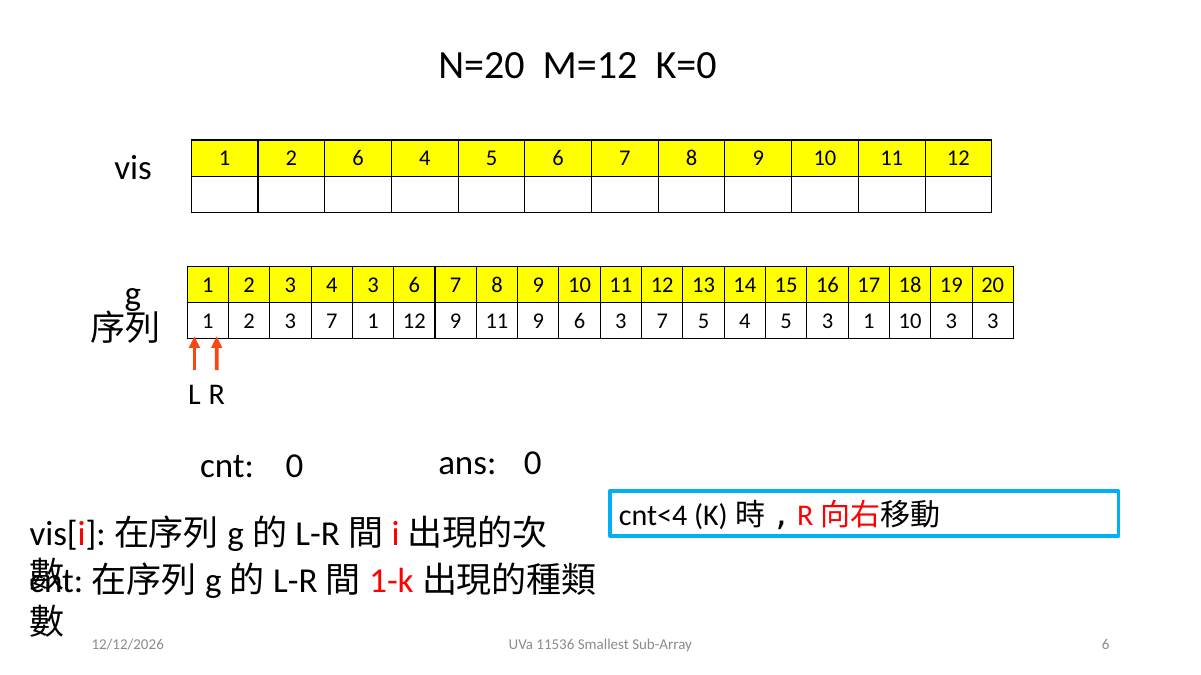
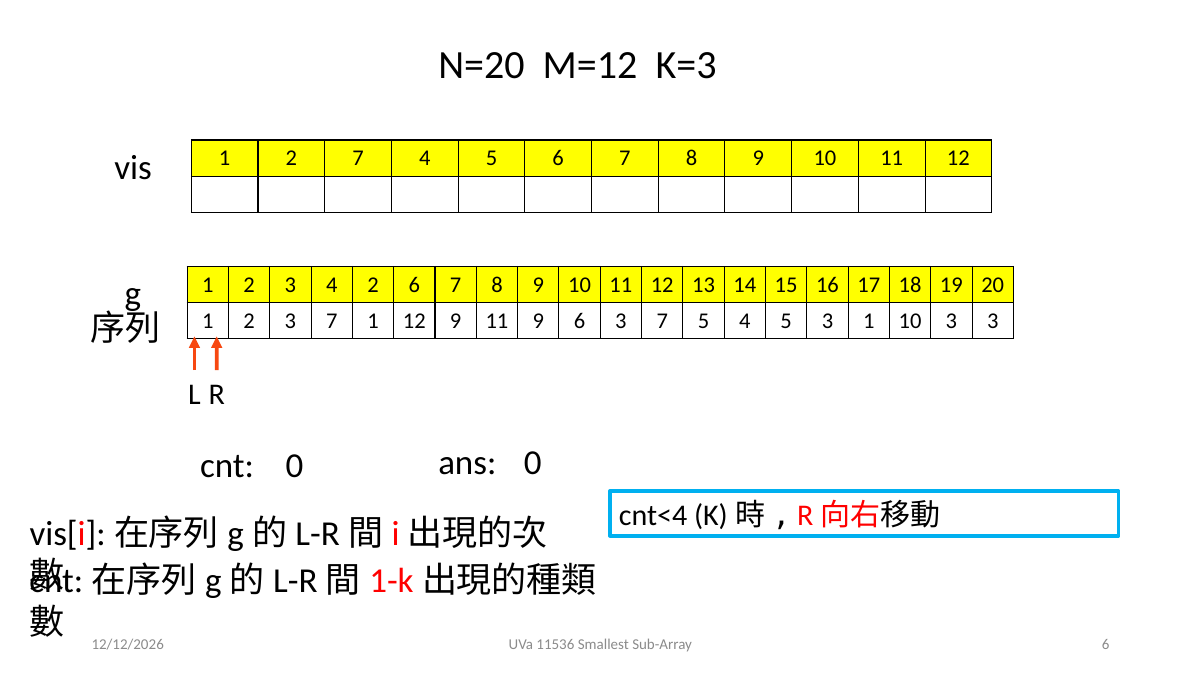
K=0: K=0 -> K=3 (686, 65)
2 6: 6 -> 7 (358, 159)
4 3: 3 -> 2 (373, 285)
